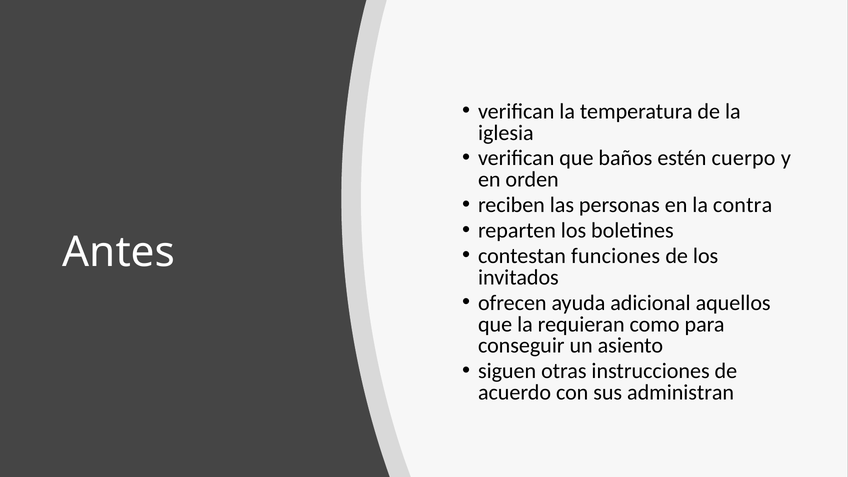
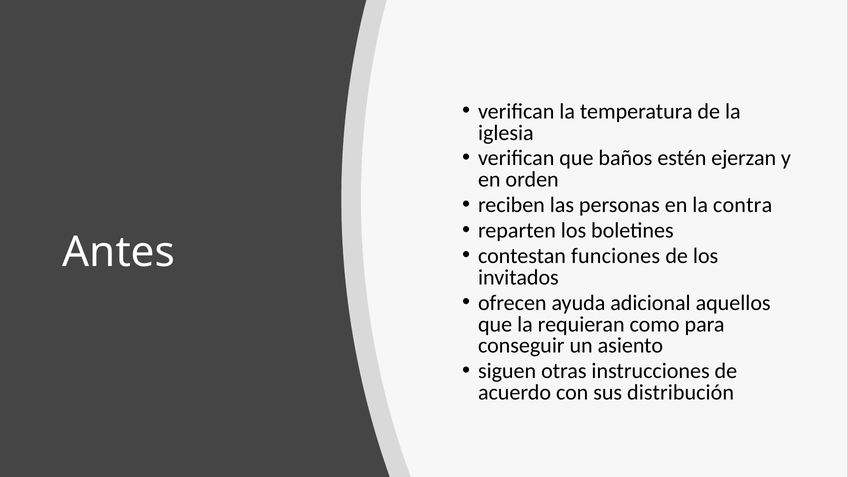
cuerpo: cuerpo -> ejerzan (744, 158)
administran: administran -> distribución (681, 393)
